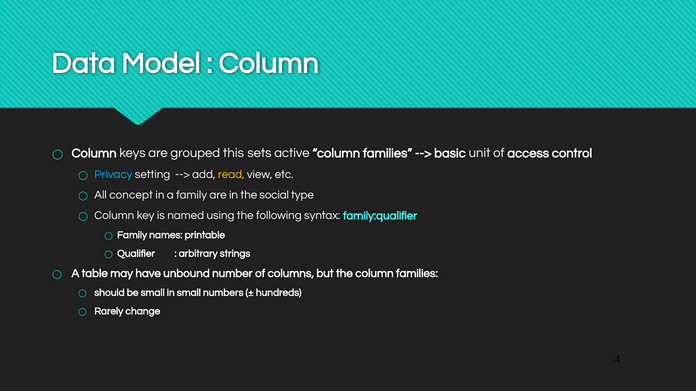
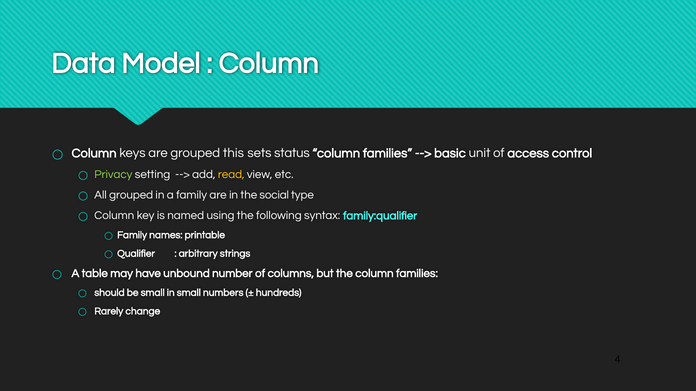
active: active -> status (292, 153)
Privacy colour: light blue -> light green (113, 175)
All concept: concept -> grouped (131, 195)
